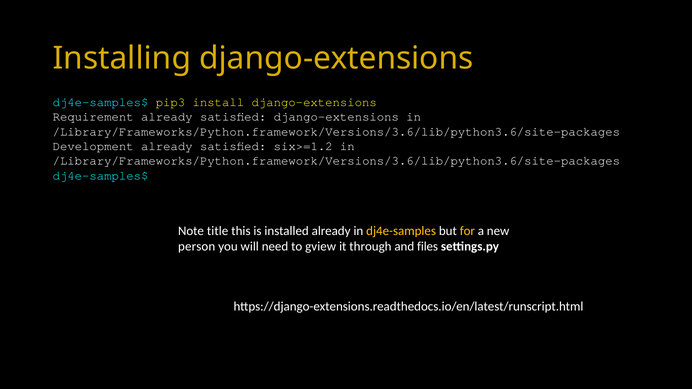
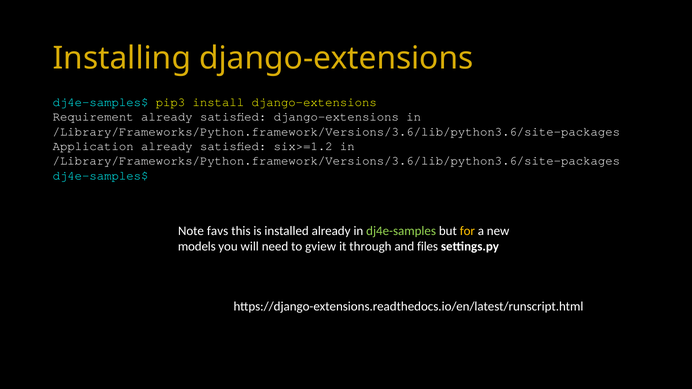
Development: Development -> Application (93, 146)
title: title -> favs (218, 231)
dj4e-samples colour: yellow -> light green (401, 231)
person: person -> models (197, 247)
